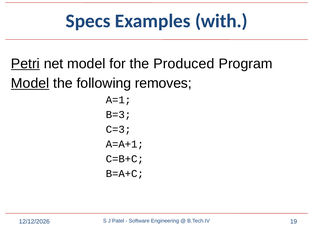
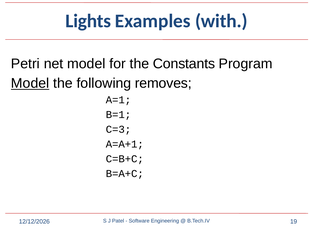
Specs: Specs -> Lights (88, 21)
Petri underline: present -> none (25, 64)
Produced: Produced -> Constants (184, 64)
B=3: B=3 -> B=1 (118, 115)
